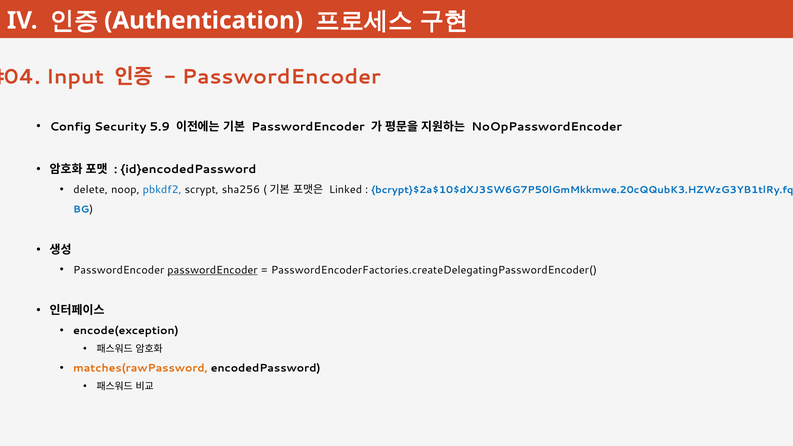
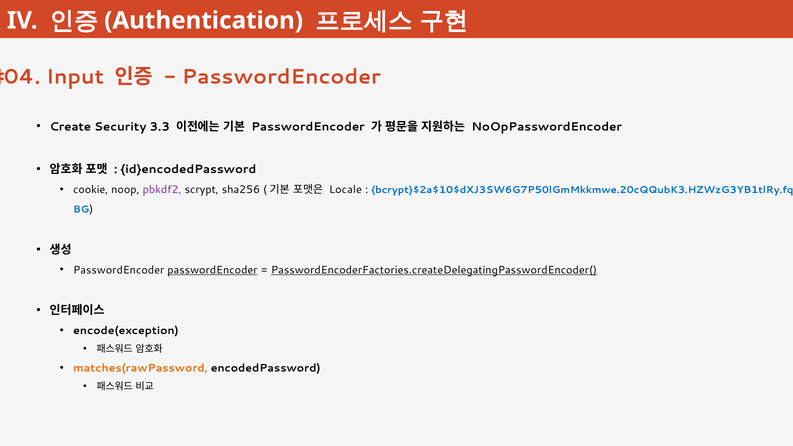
Config: Config -> Create (70, 127)
5.9: 5.9 -> 3.3 (160, 127)
delete: delete -> cookie (91, 190)
pbkdf2 colour: blue -> purple (162, 190)
Linked: Linked -> Locale (345, 190)
PasswordEncoderFactories.createDelegatingPasswordEncoder( underline: none -> present (434, 270)
